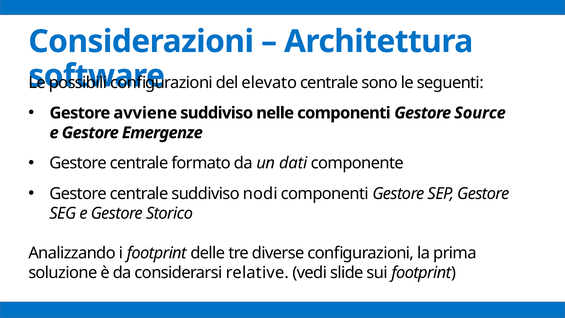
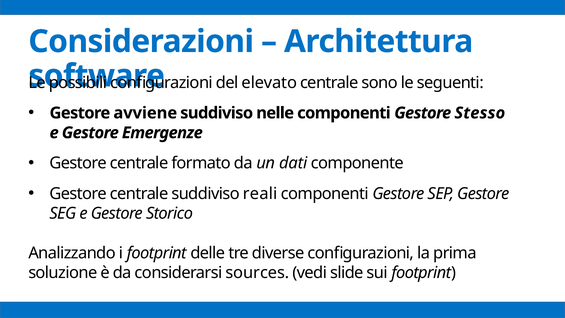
Source: Source -> Stesso (480, 113)
nodi: nodi -> reali (260, 193)
relative: relative -> sources (257, 273)
